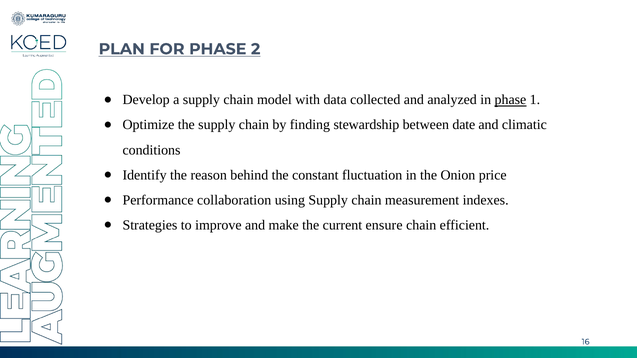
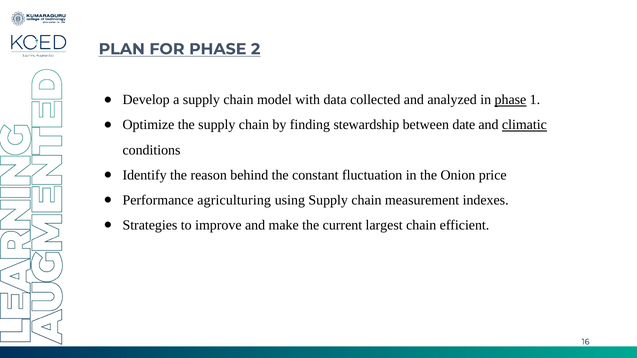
climatic underline: none -> present (524, 125)
collaboration: collaboration -> agriculturing (234, 200)
ensure: ensure -> largest (384, 225)
